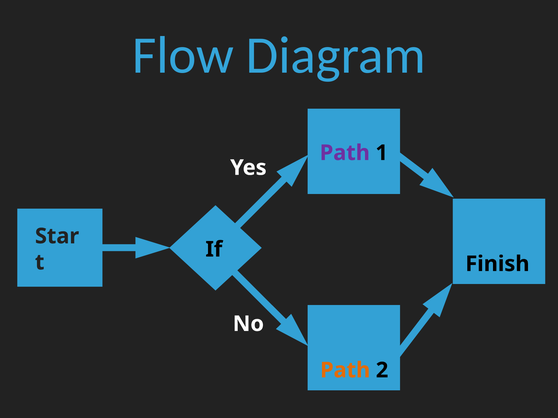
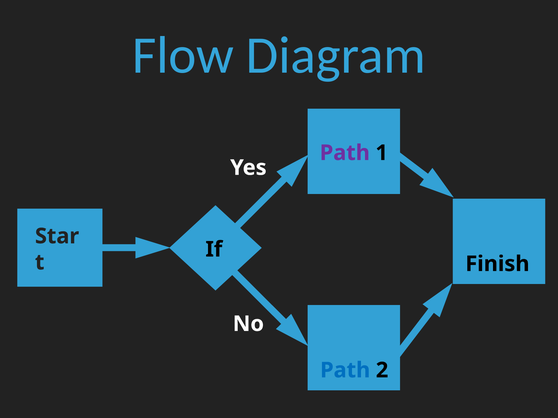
Path colour: orange -> blue (345, 371)
